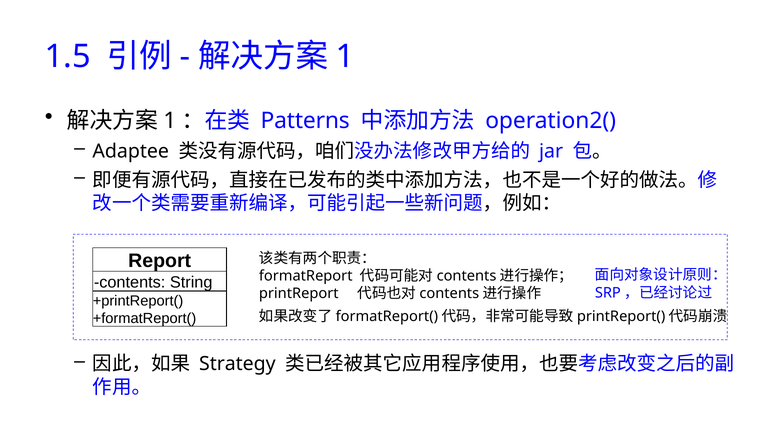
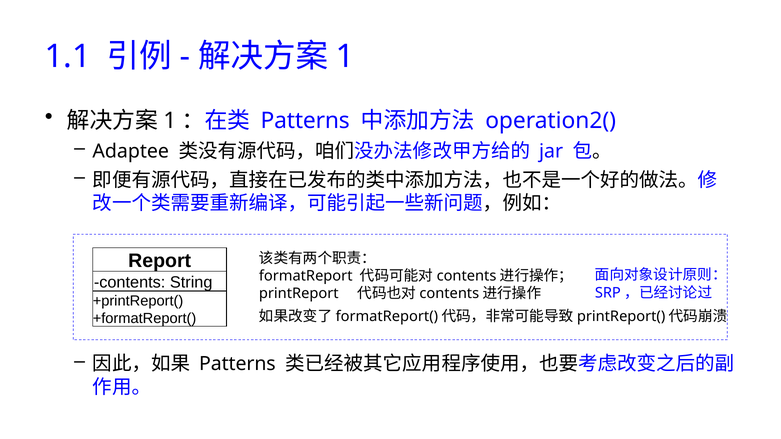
1.5: 1.5 -> 1.1 (68, 56)
Strategy: Strategy -> Patterns (237, 364)
